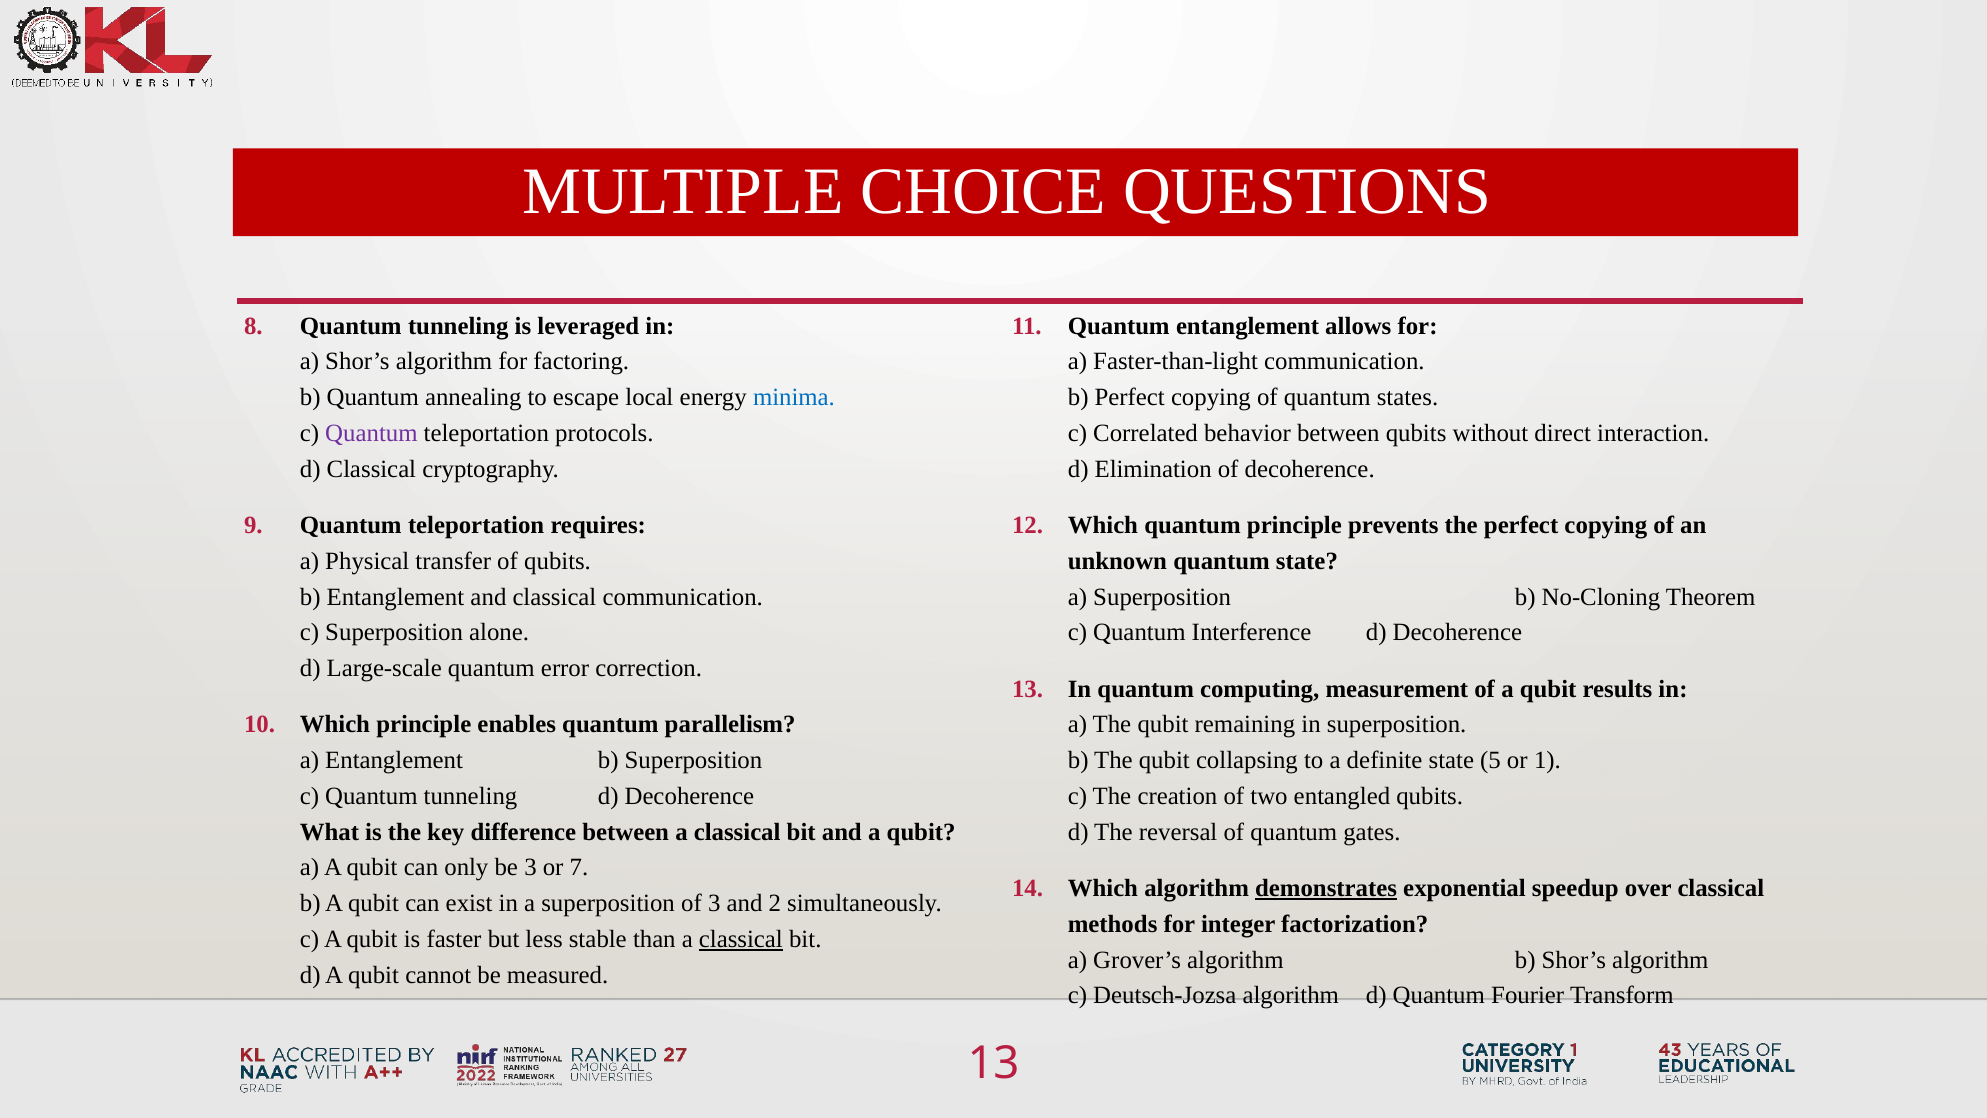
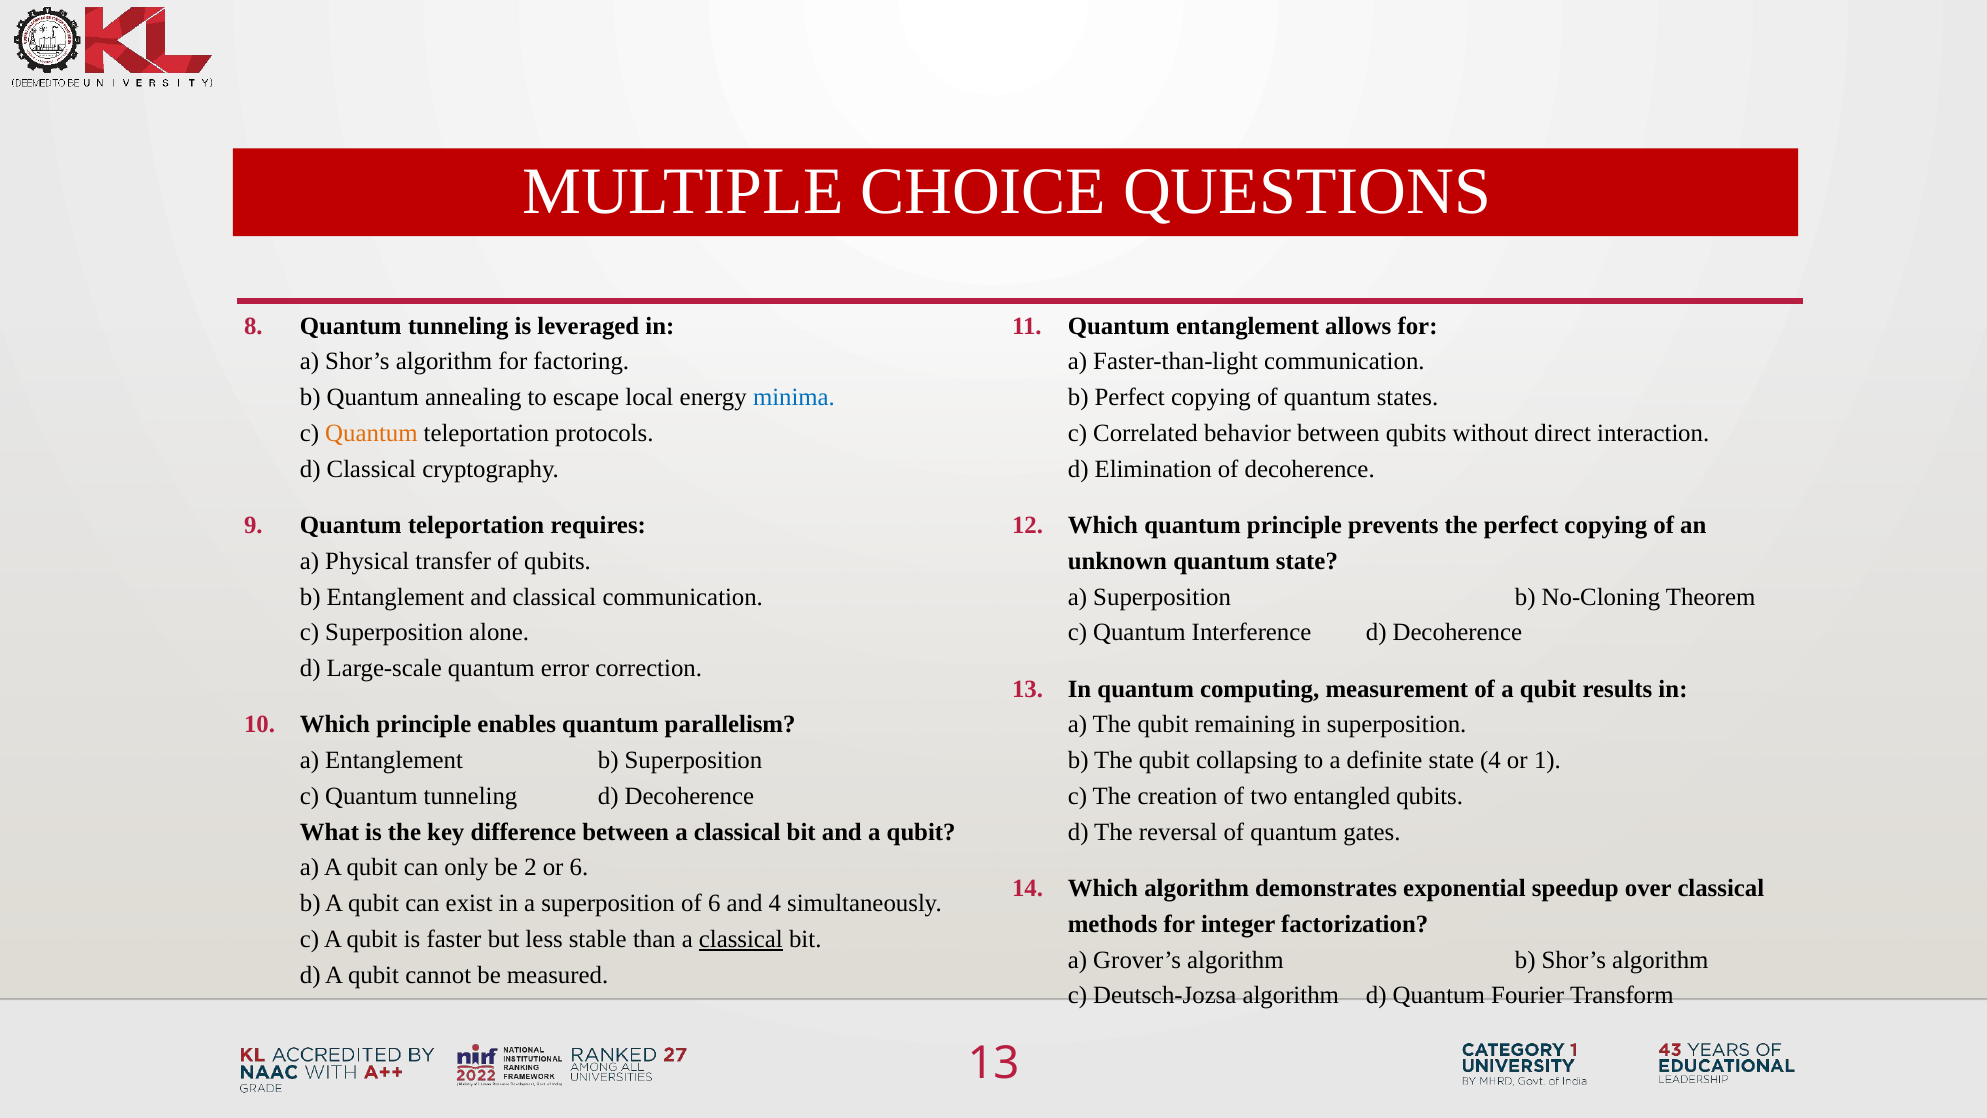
Quantum colour: purple -> orange (371, 433)
state 5: 5 -> 4 (1491, 760)
be 3: 3 -> 2 (530, 867)
or 7: 7 -> 6 (579, 867)
demonstrates underline: present -> none (1326, 888)
of 3: 3 -> 6 (714, 903)
and 2: 2 -> 4 (775, 903)
